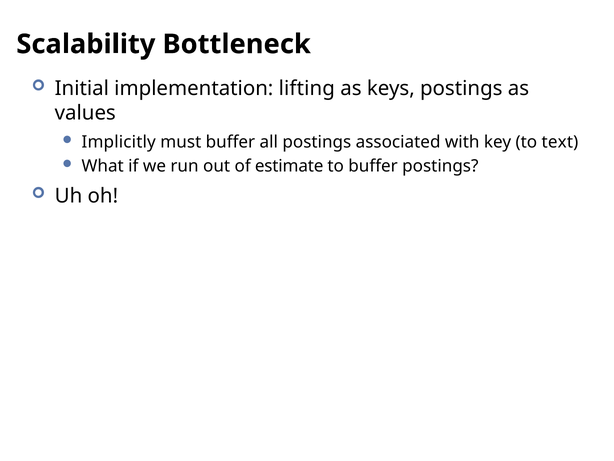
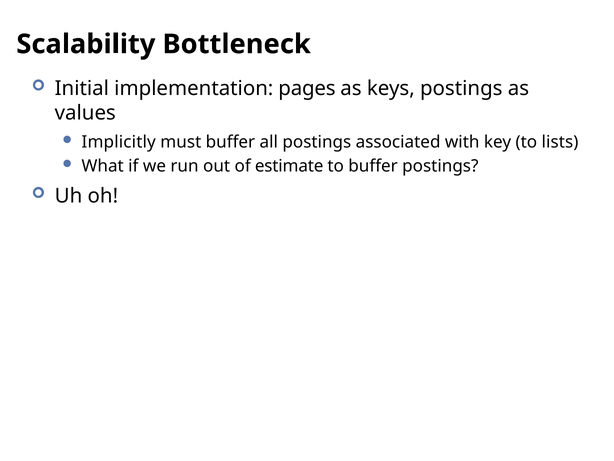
lifting: lifting -> pages (307, 88)
text: text -> lists (560, 142)
